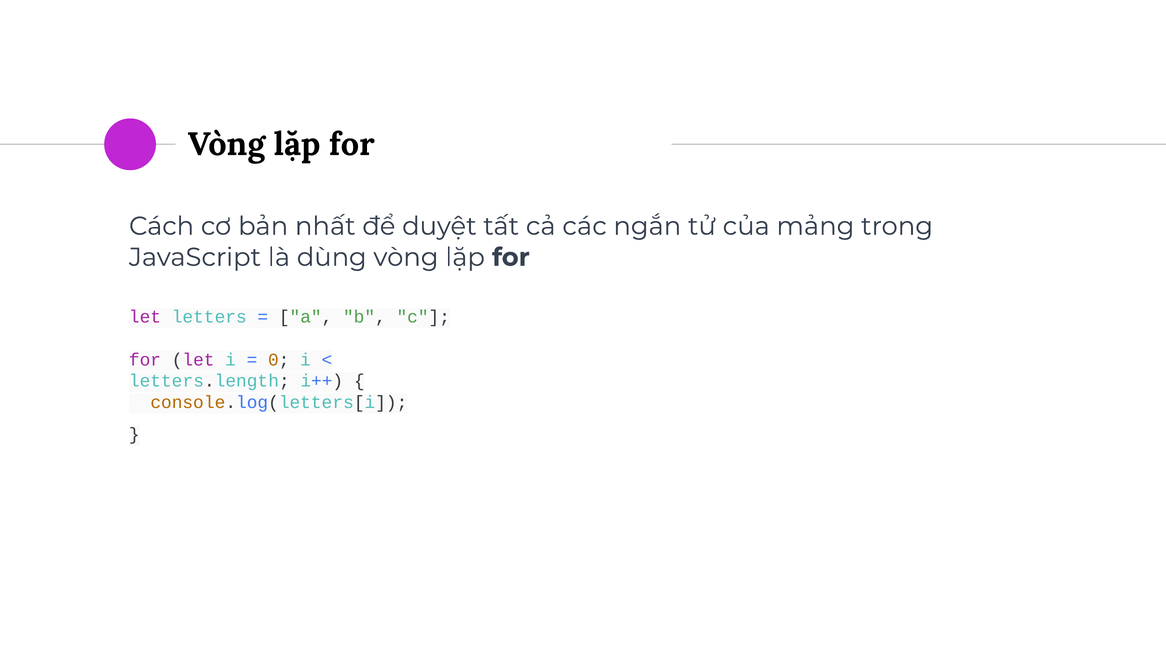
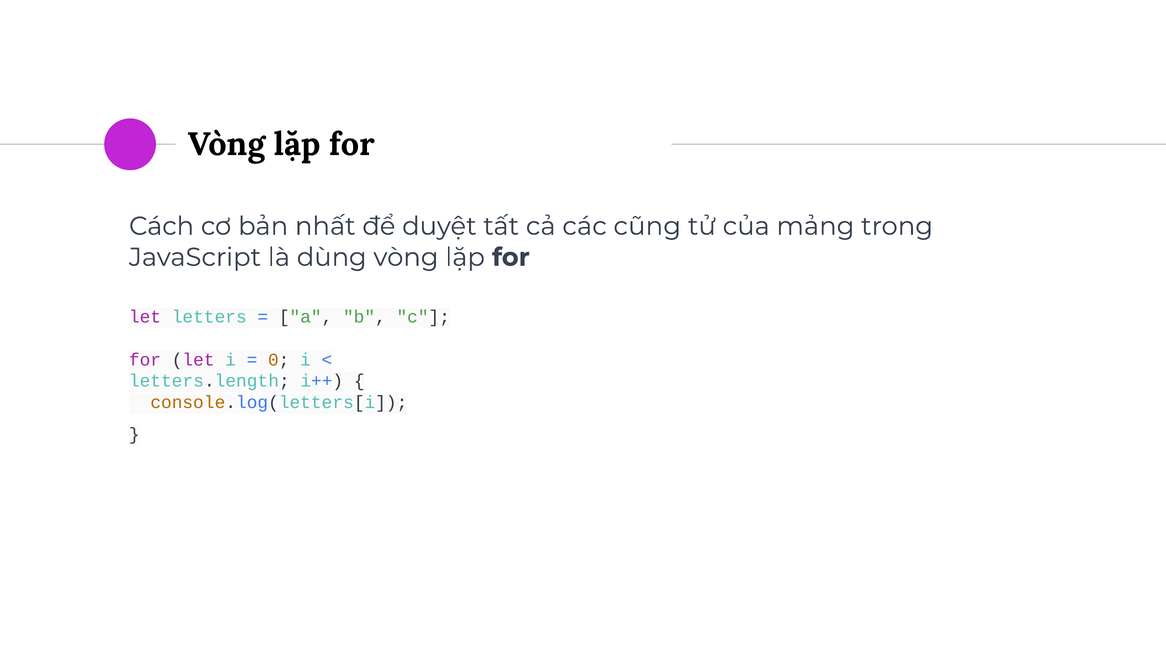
ngắn: ngắn -> cũng (647, 226)
